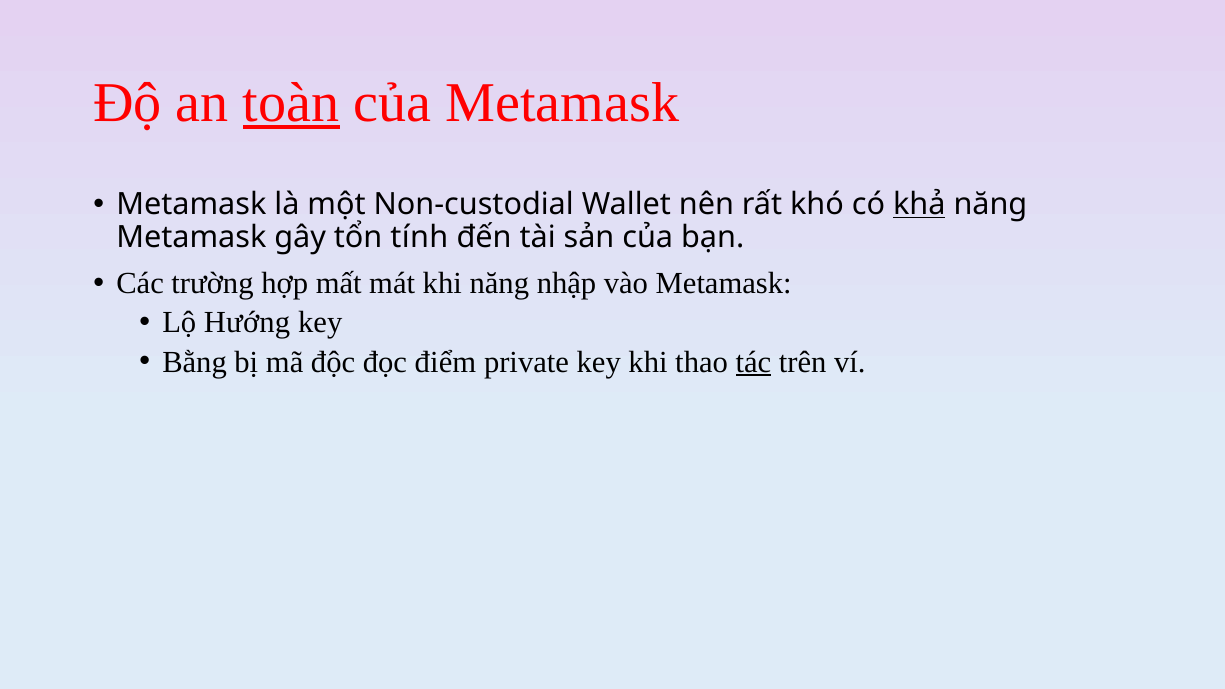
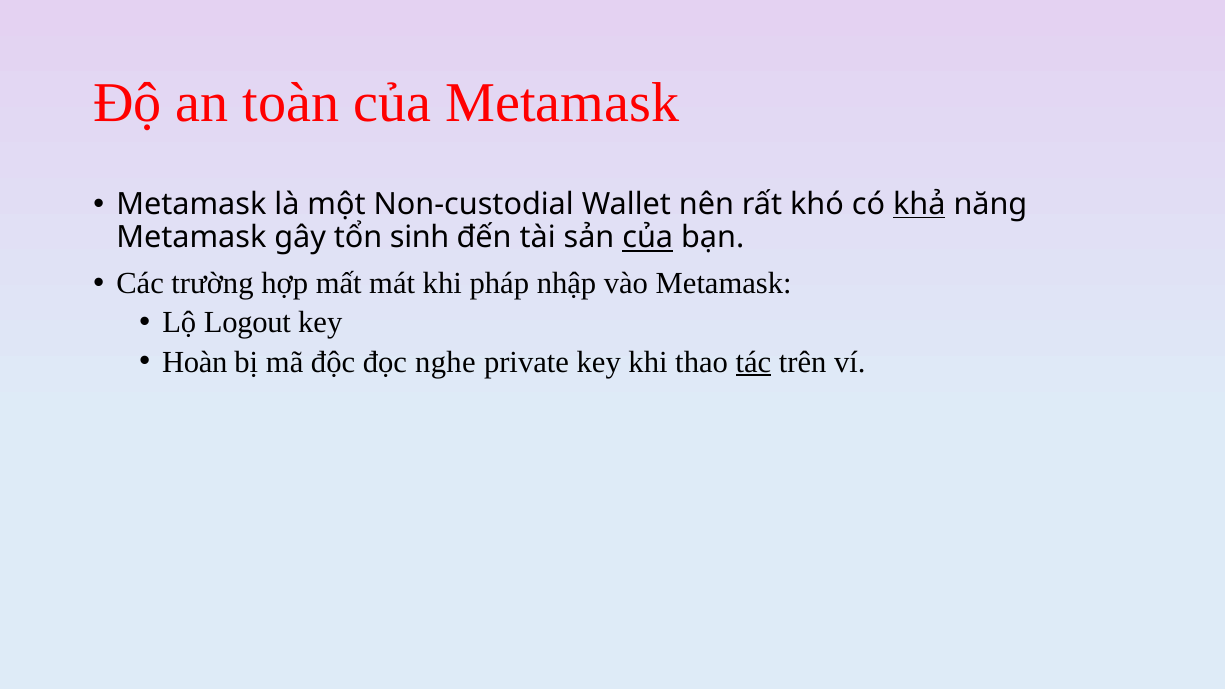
toàn underline: present -> none (291, 103)
tính: tính -> sinh (420, 237)
của underline: none -> present (648, 237)
khi năng: năng -> pháp (499, 283)
Hướng: Hướng -> Logout (247, 323)
Bằng: Bằng -> Hoàn (195, 362)
điểm: điểm -> nghe (445, 362)
